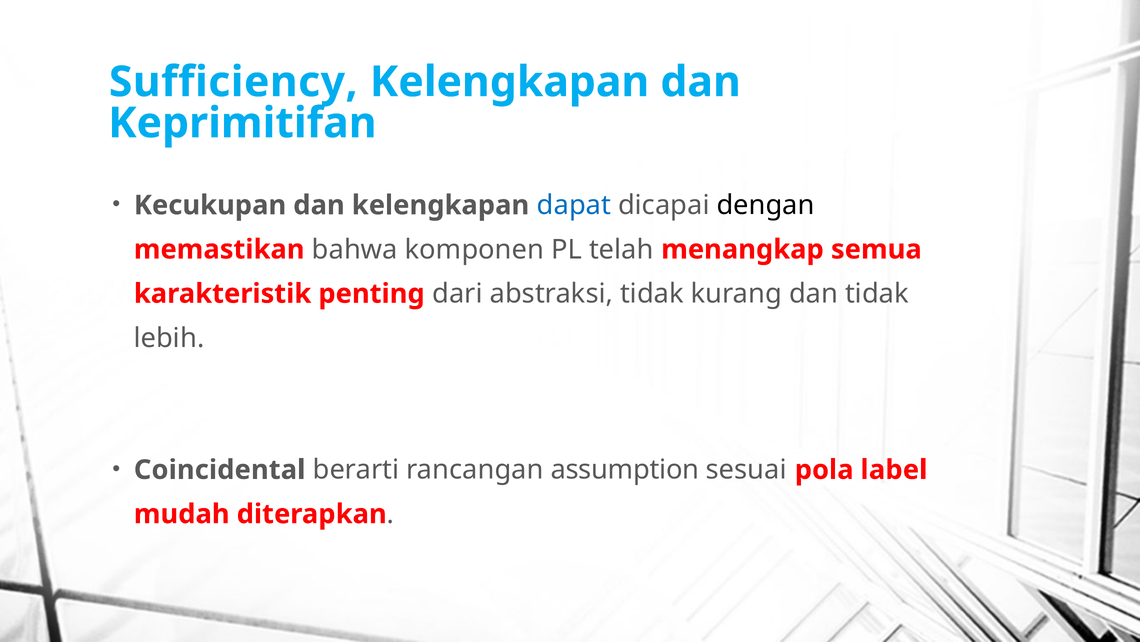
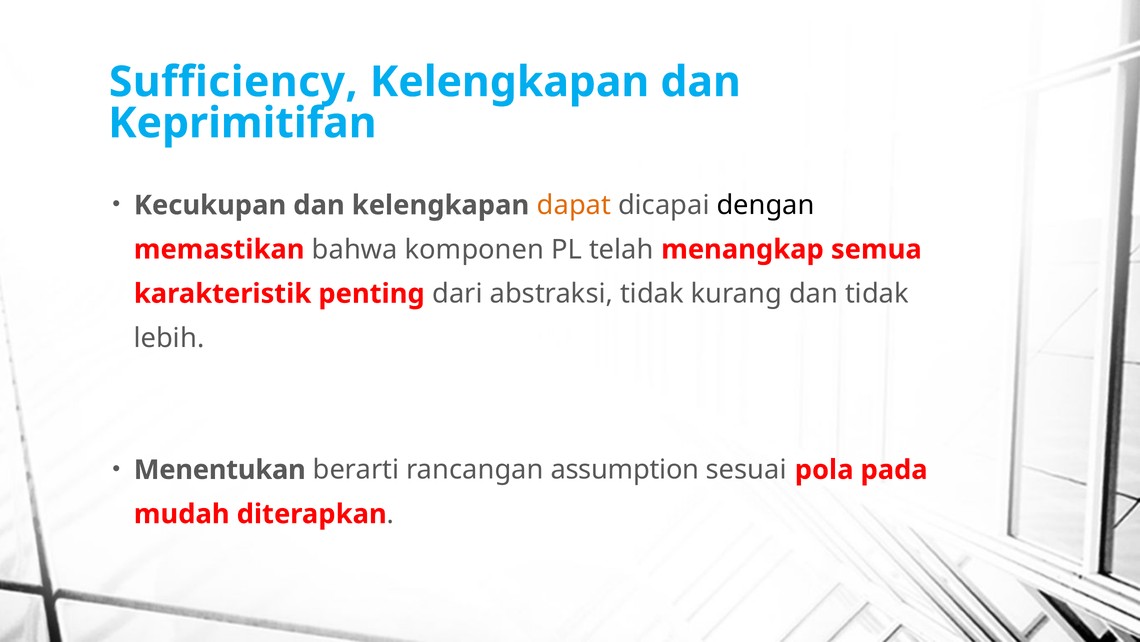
dapat colour: blue -> orange (574, 205)
Coincidental: Coincidental -> Menentukan (220, 469)
label: label -> pada (894, 469)
